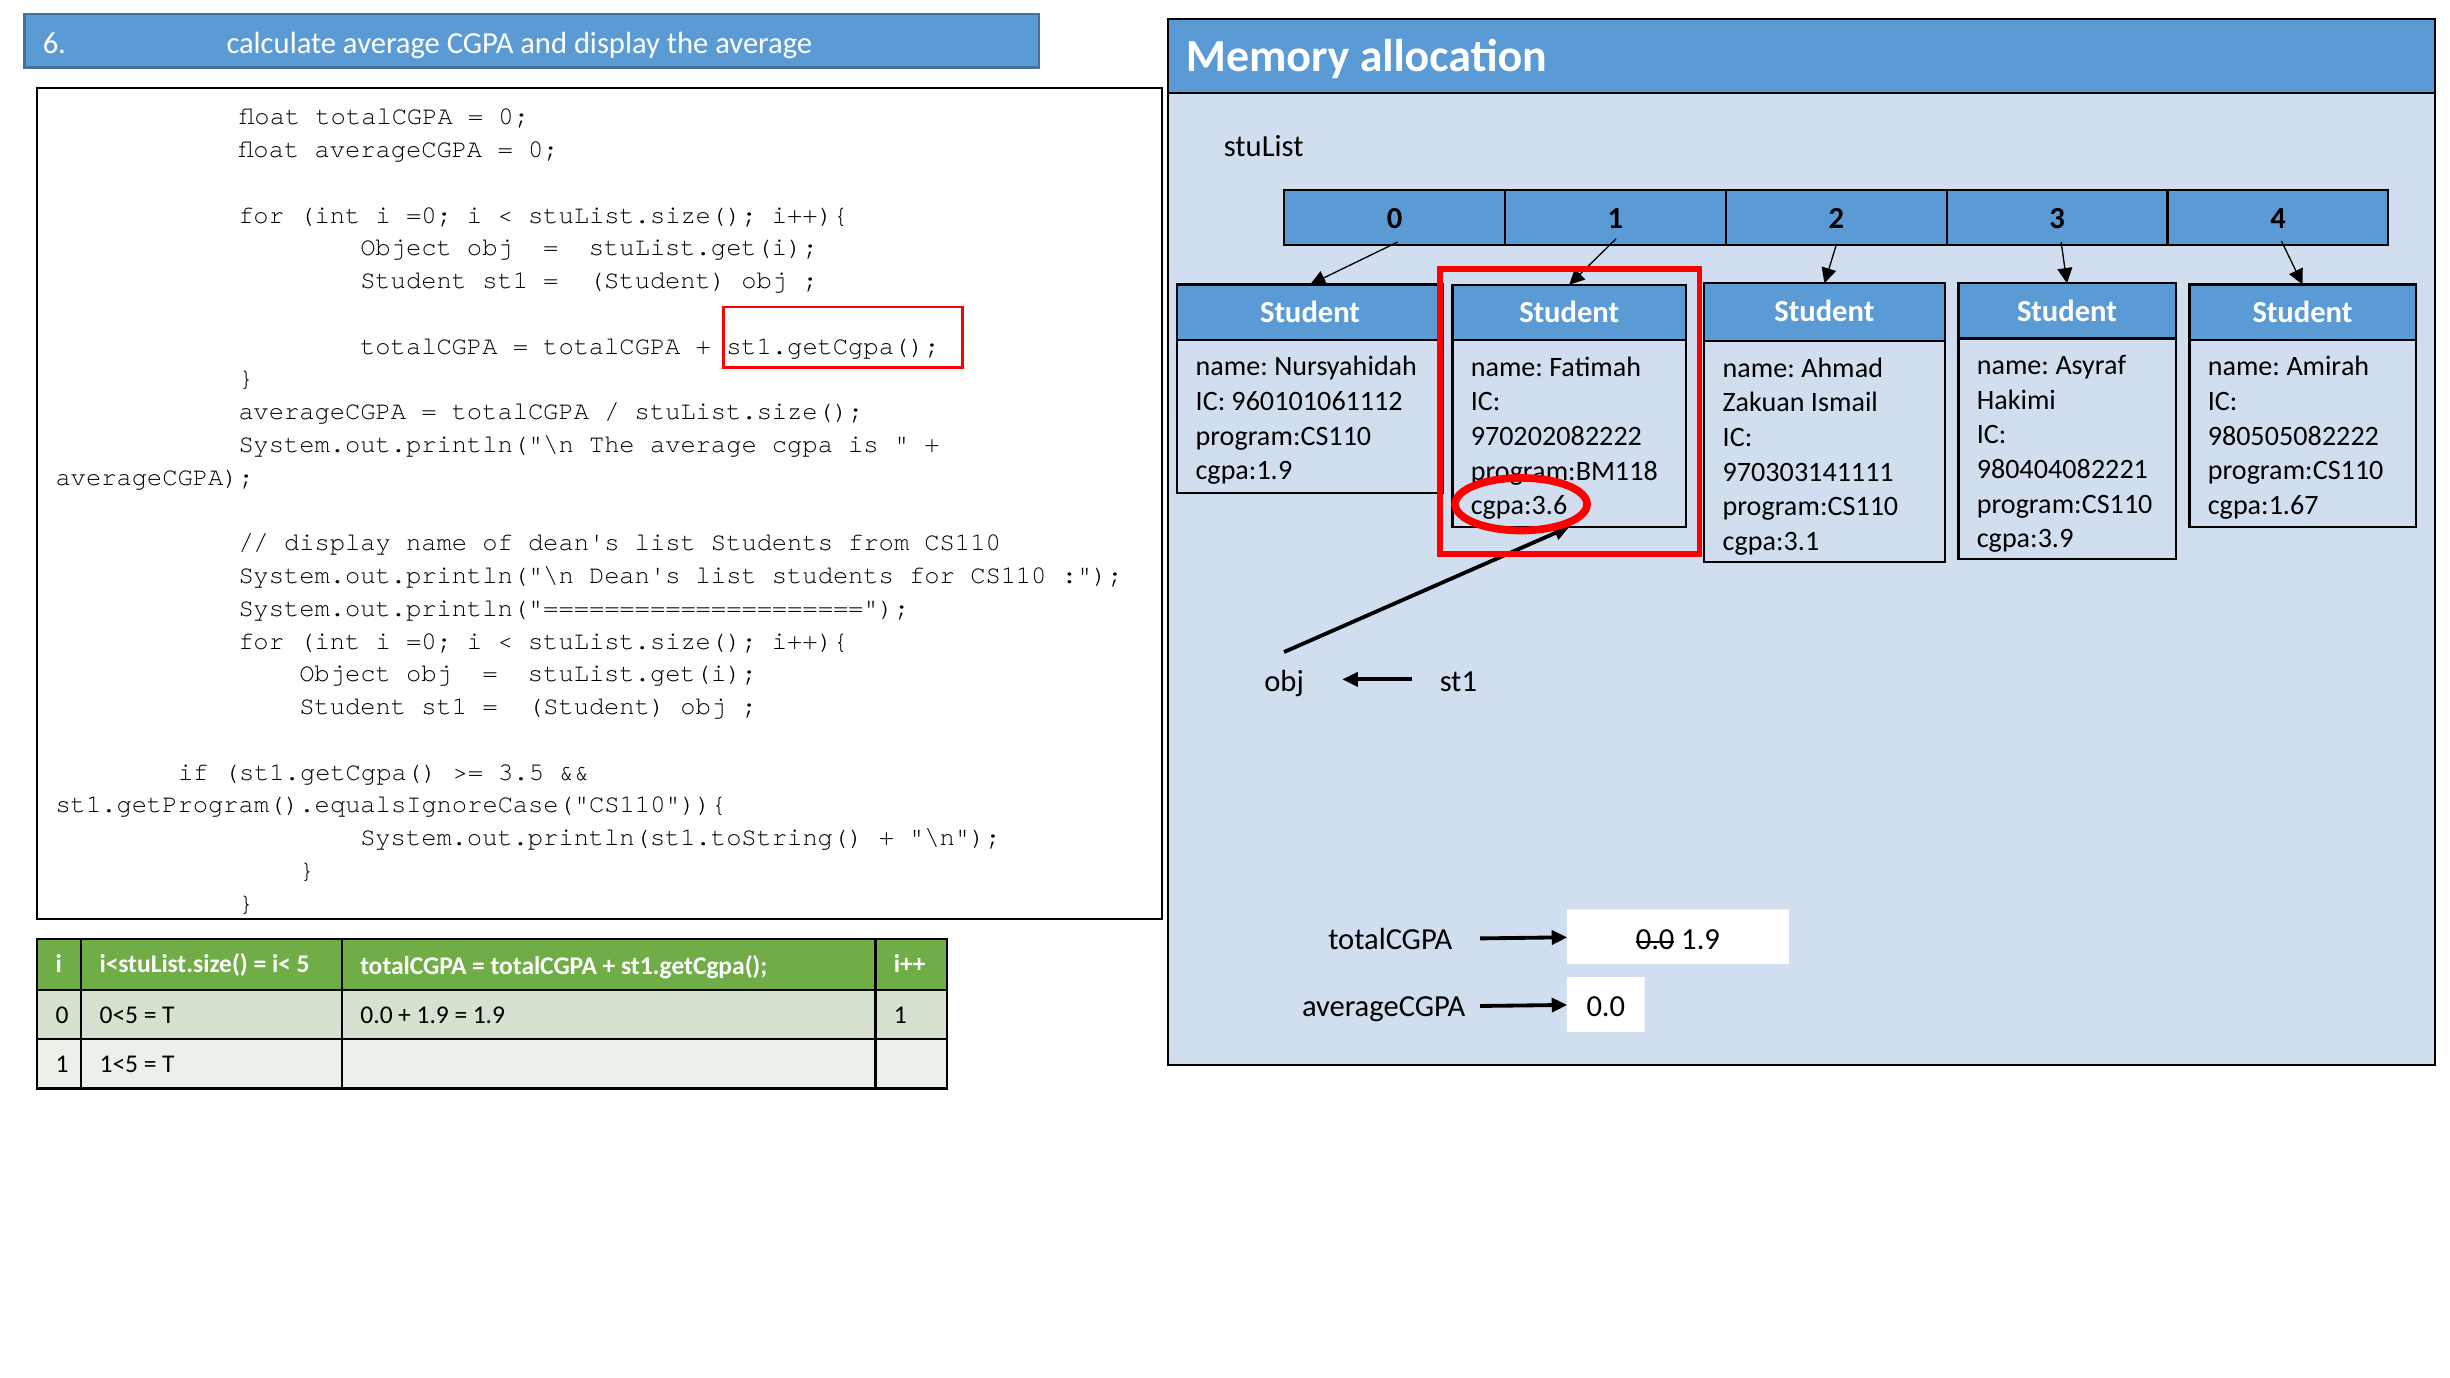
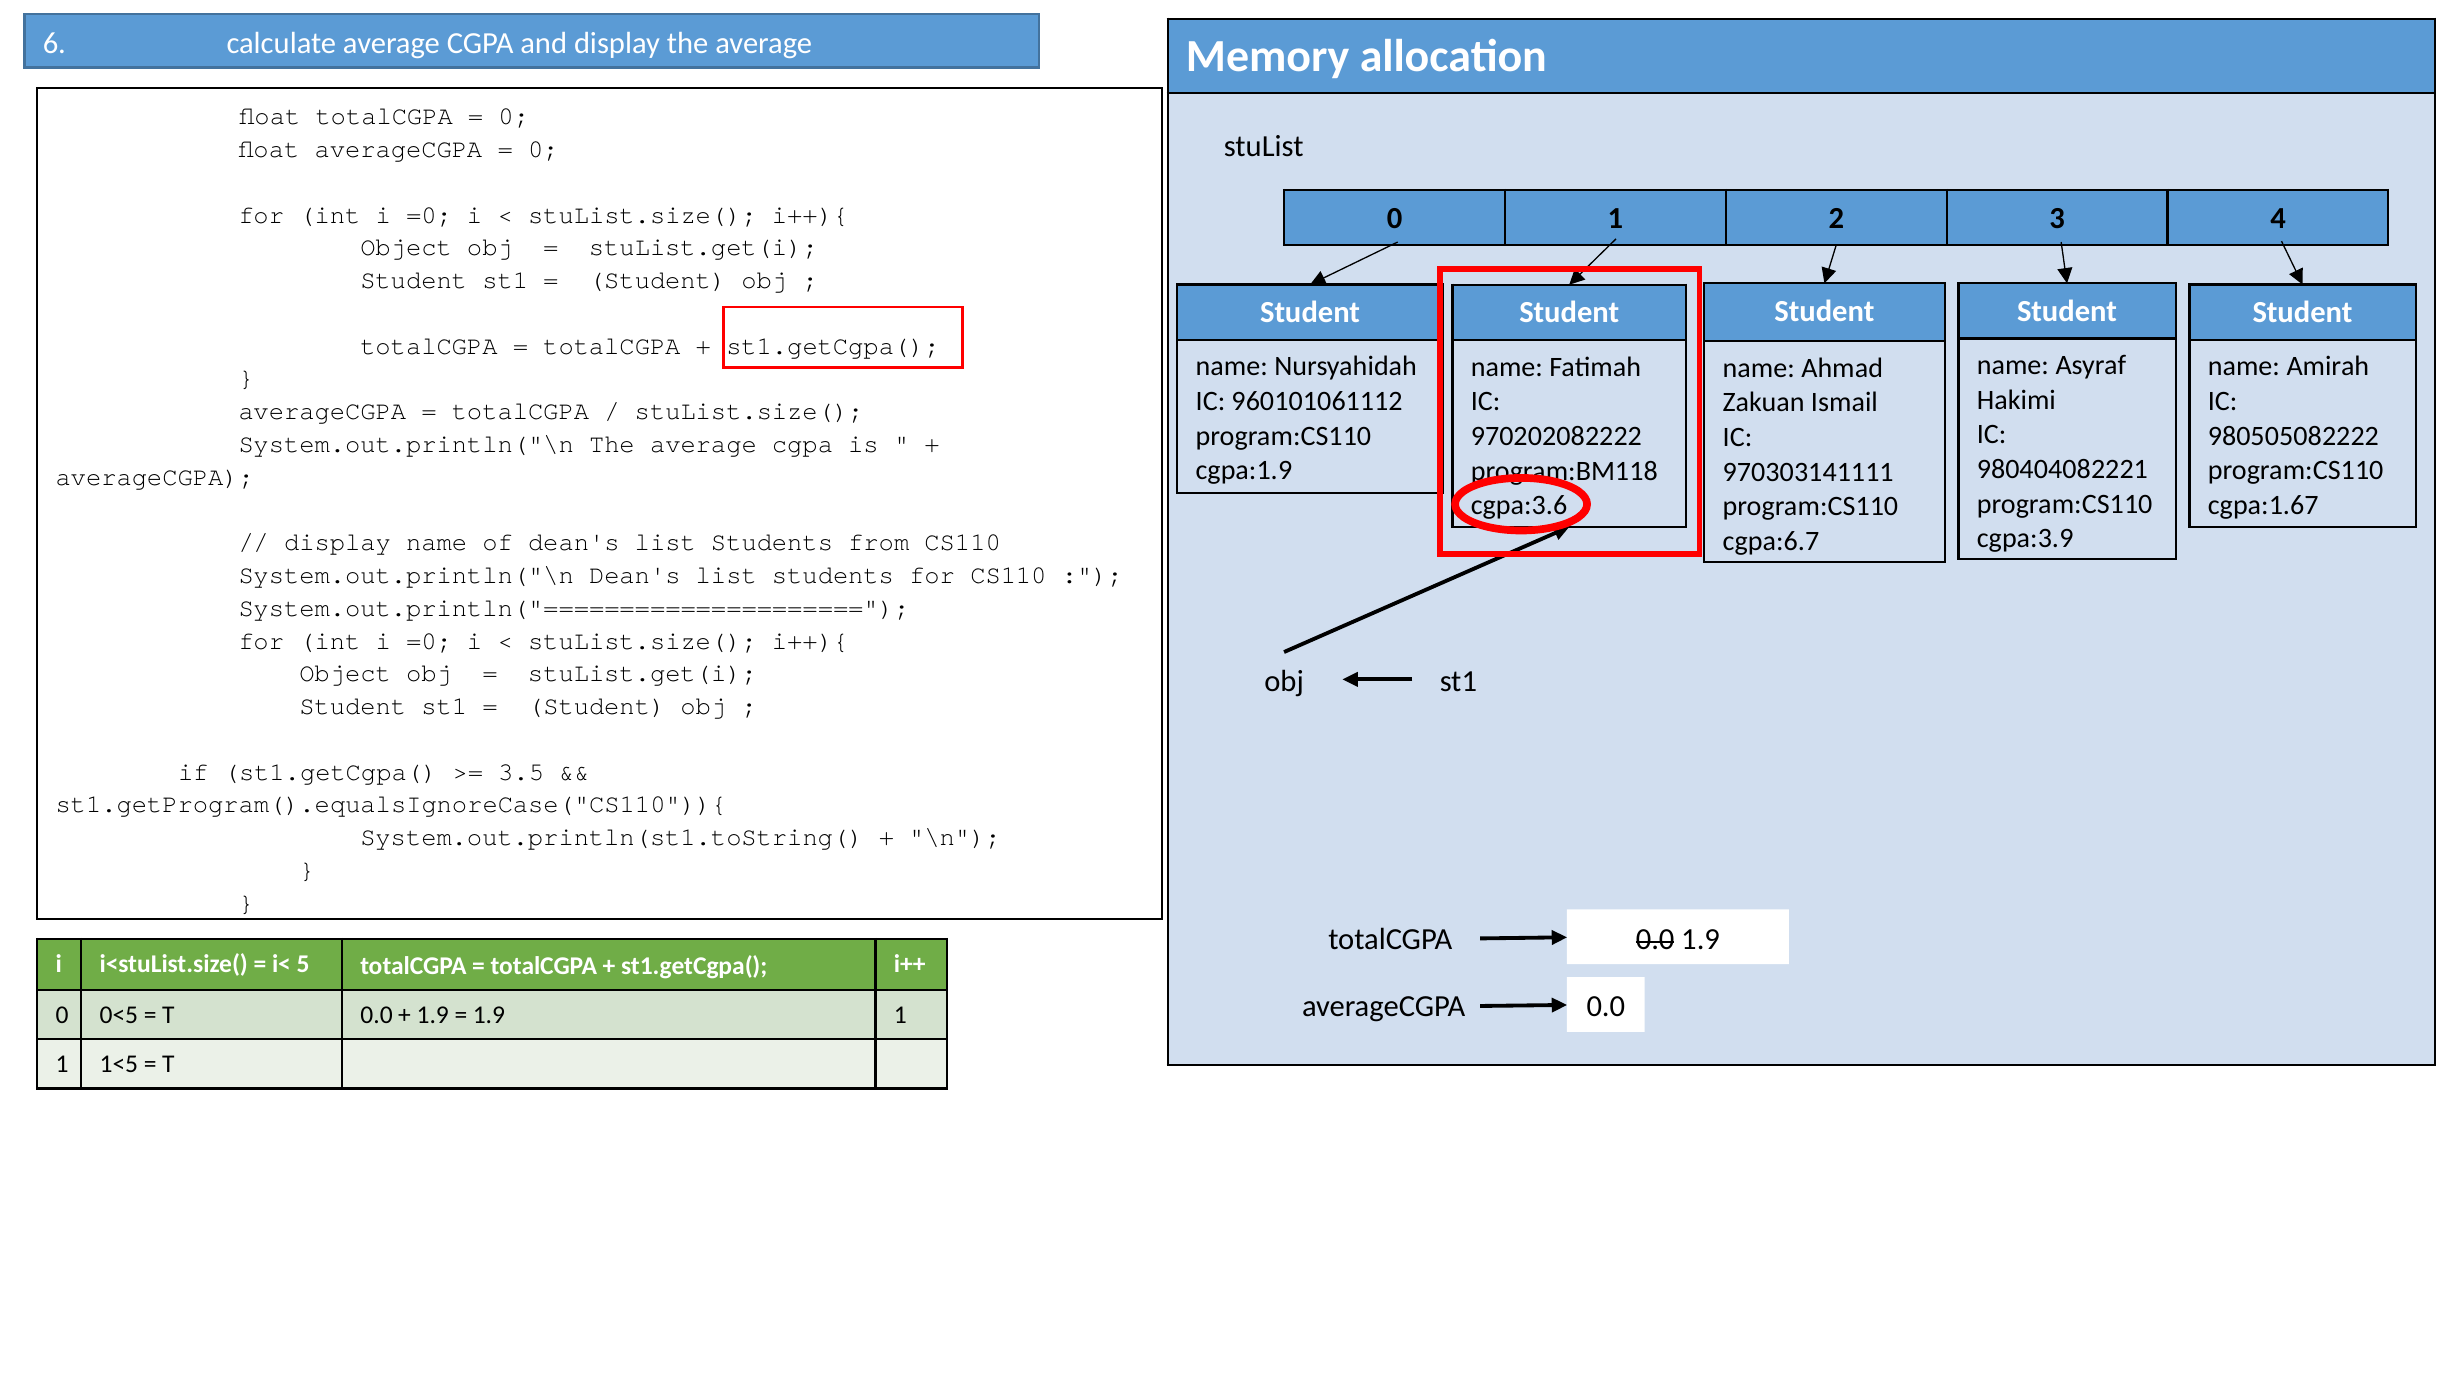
cgpa:3.1: cgpa:3.1 -> cgpa:6.7 (1771, 541)
